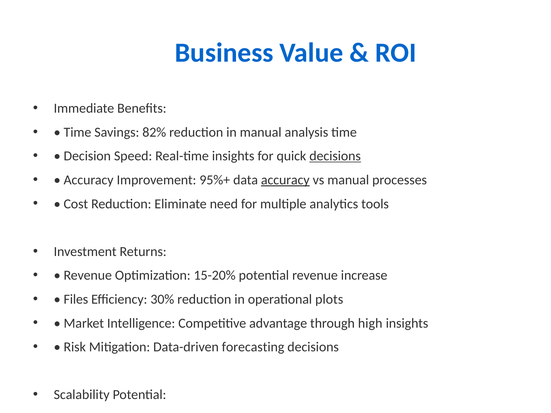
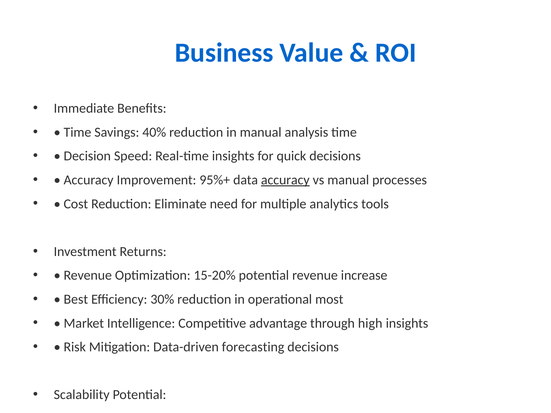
82%: 82% -> 40% (154, 132)
decisions underline: present -> none (335, 156)
Files: Files -> Best (76, 299)
plots: plots -> most (329, 299)
